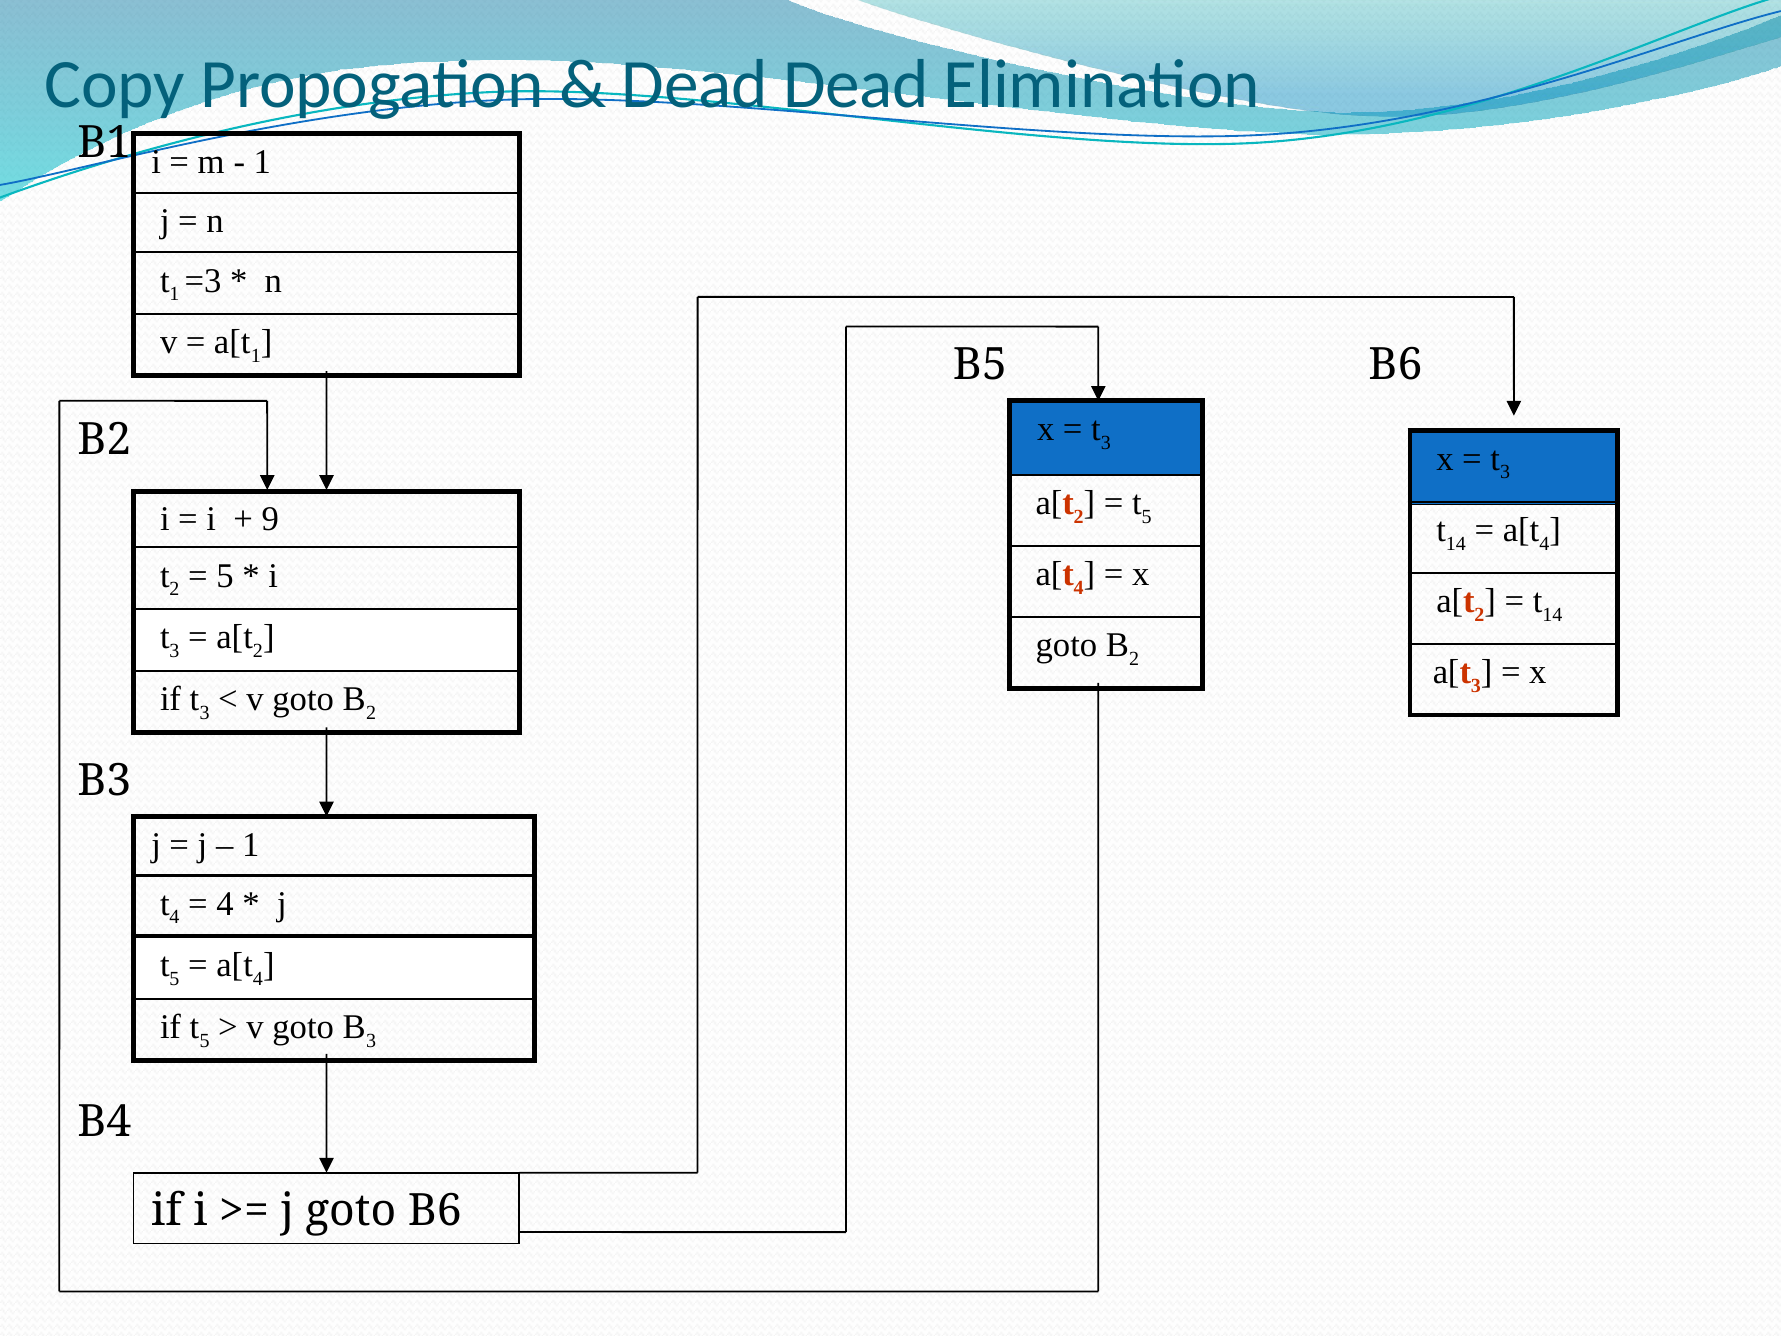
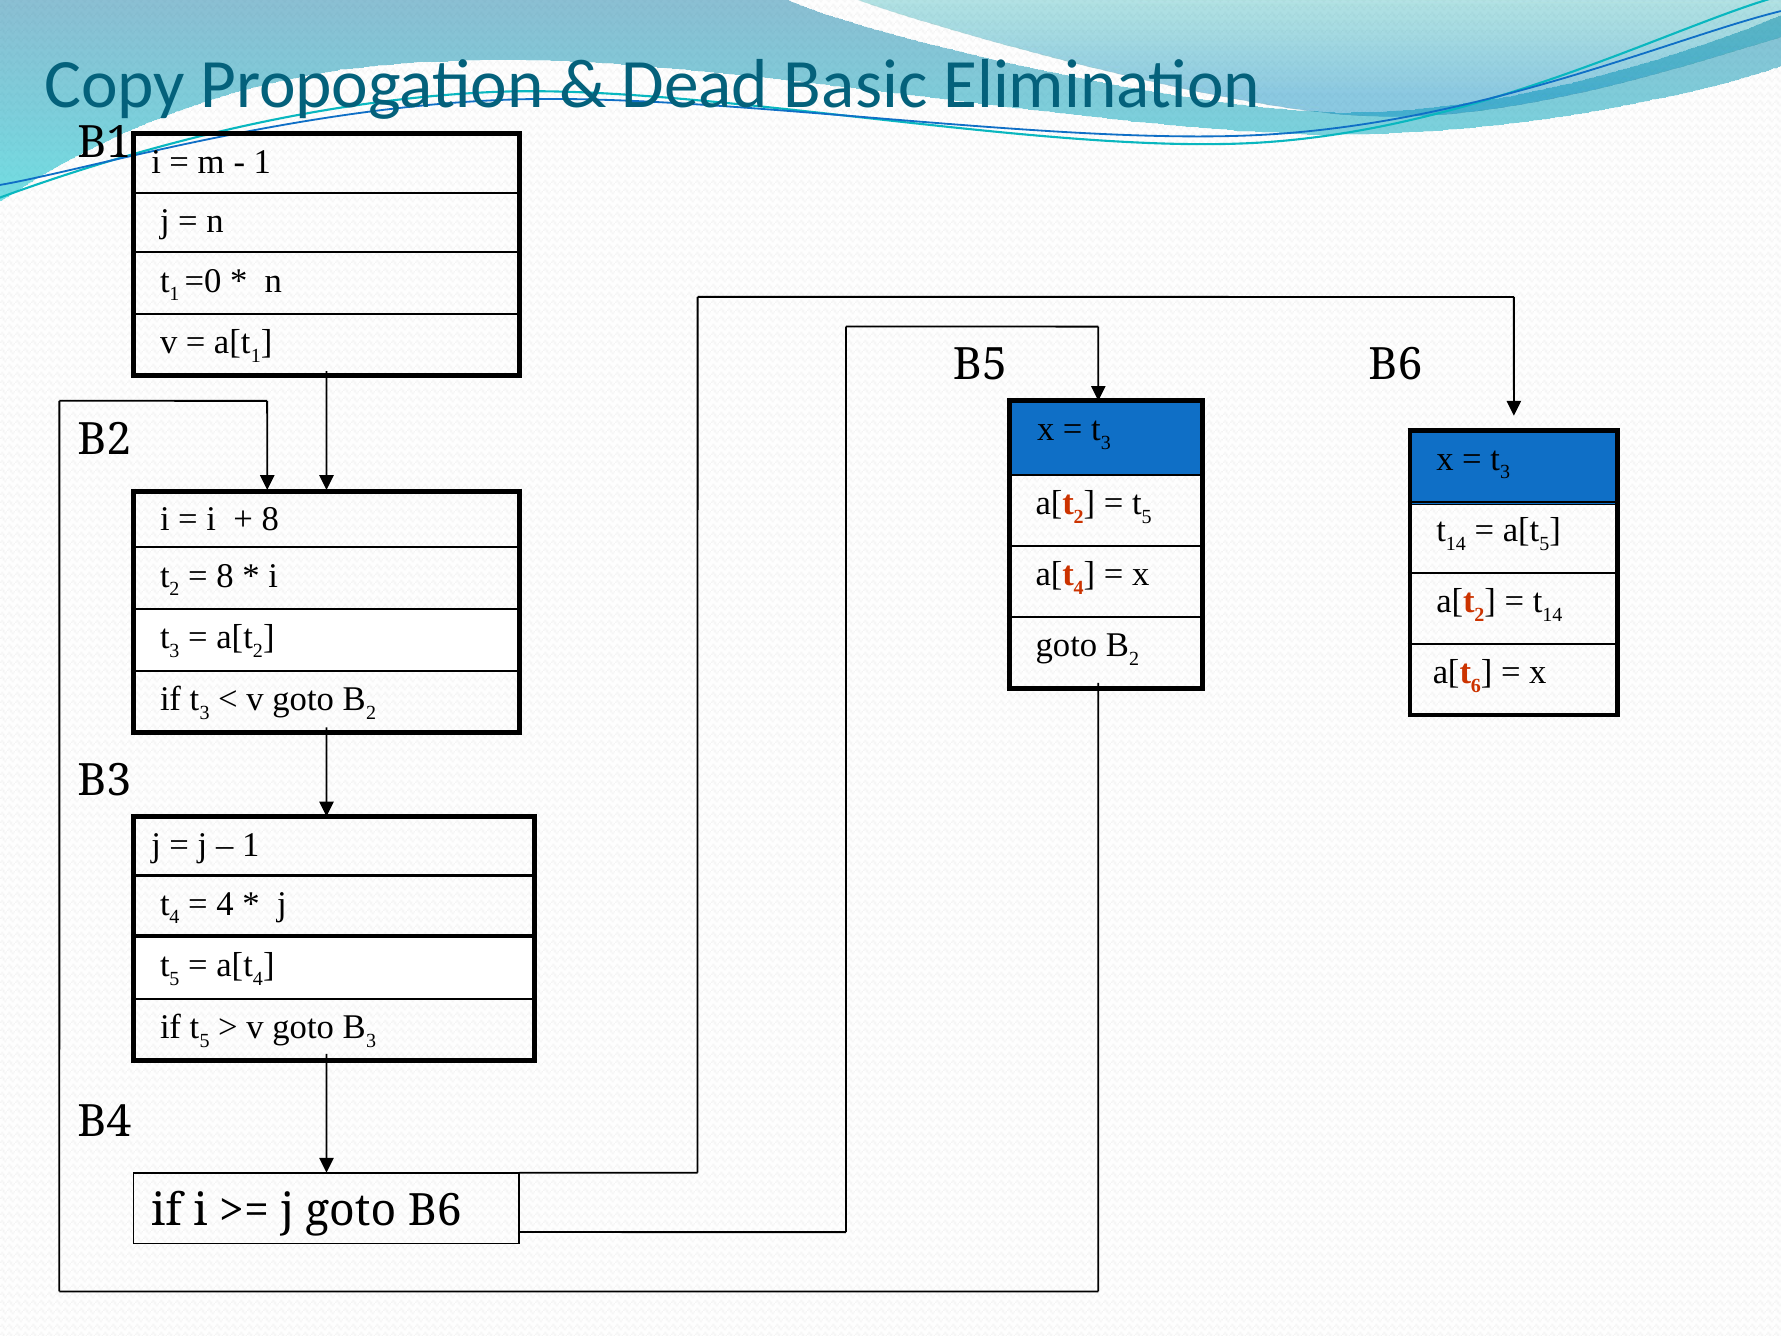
Dead Dead: Dead -> Basic (856, 85)
=3: =3 -> =0 (203, 281)
9: 9 -> 8 (270, 519)
4: 4 -> 5 (1544, 543)
5: 5 -> 8 (225, 576)
3: 3 -> 6 (1476, 685)
